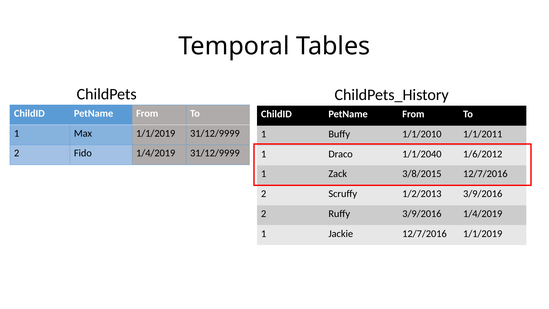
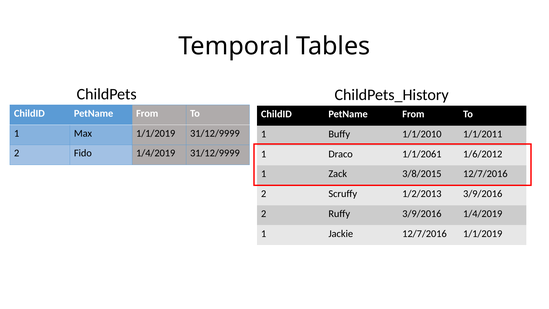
1/1/2040: 1/1/2040 -> 1/1/2061 (422, 154)
